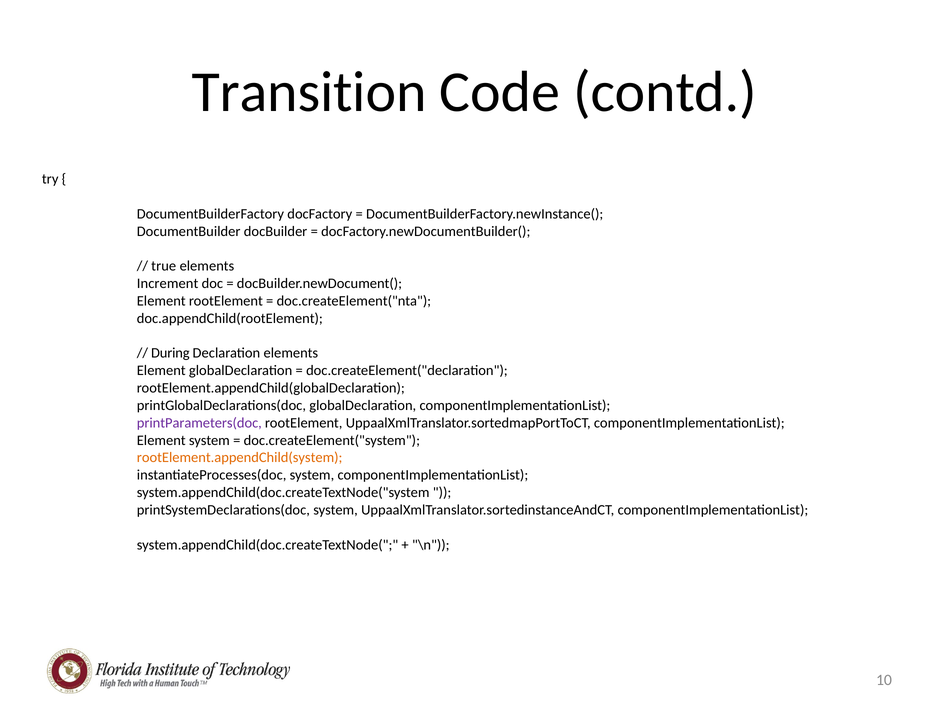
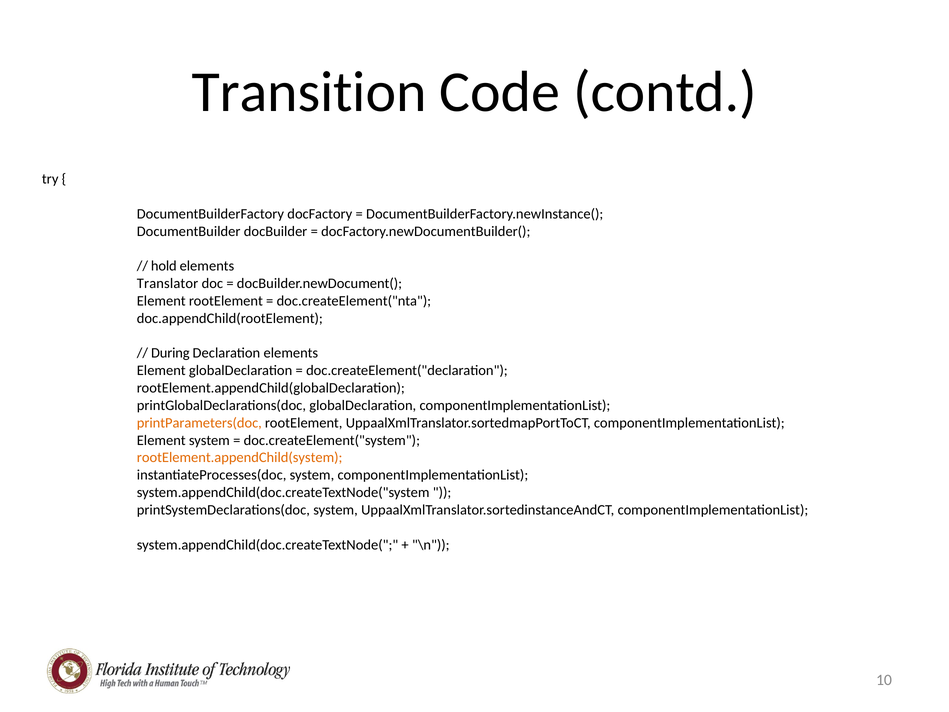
true: true -> hold (164, 266)
Increment: Increment -> Translator (168, 283)
printParameters(doc colour: purple -> orange (199, 423)
